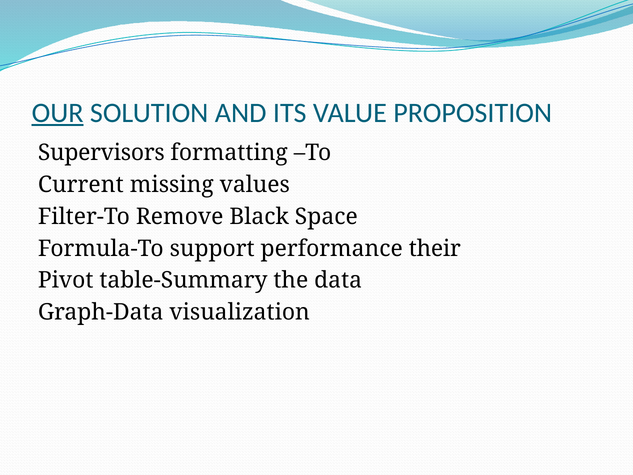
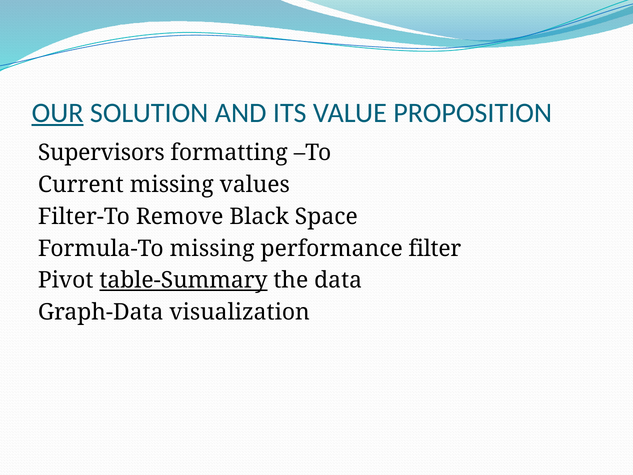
Formula-To support: support -> missing (212, 248)
their: their -> filter (435, 248)
table-Summary underline: none -> present (183, 280)
